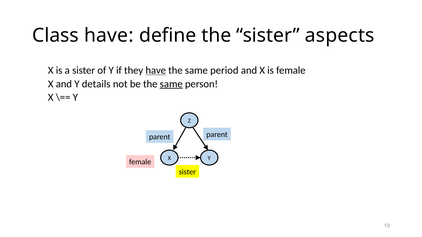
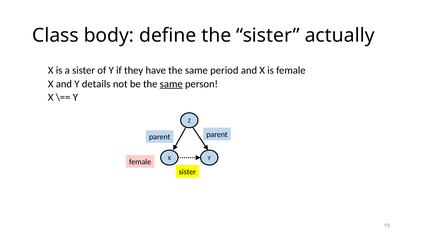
Class have: have -> body (109, 35)
aspects: aspects -> actually (340, 35)
have underline: present -> none (156, 70)
